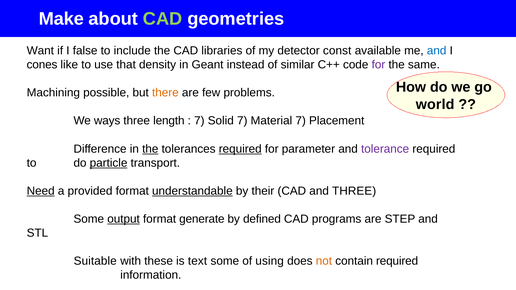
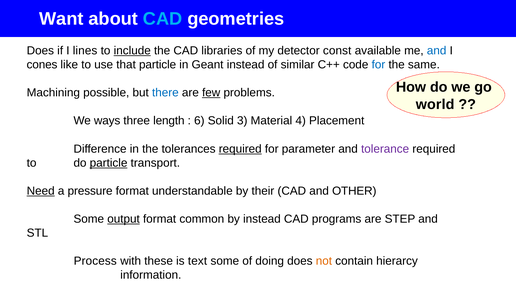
Make: Make -> Want (61, 19)
CAD colour: light green -> light blue (163, 19)
Want: Want -> Does (40, 51)
false: false -> lines (85, 51)
include underline: none -> present (132, 51)
that density: density -> particle (158, 65)
for colour: purple -> blue (378, 65)
there colour: orange -> blue (165, 93)
few underline: none -> present (211, 93)
7: 7 -> 6 (199, 121)
Solid 7: 7 -> 3 (242, 121)
Material 7: 7 -> 4 (301, 121)
the underline: present -> none (150, 149)
provided: provided -> pressure (90, 191)
understandable underline: present -> none (192, 191)
and THREE: THREE -> OTHER (354, 191)
generate: generate -> common (202, 219)
by defined: defined -> instead (262, 219)
Suitable: Suitable -> Process (95, 261)
using: using -> doing (270, 261)
contain required: required -> hierarcy (397, 261)
